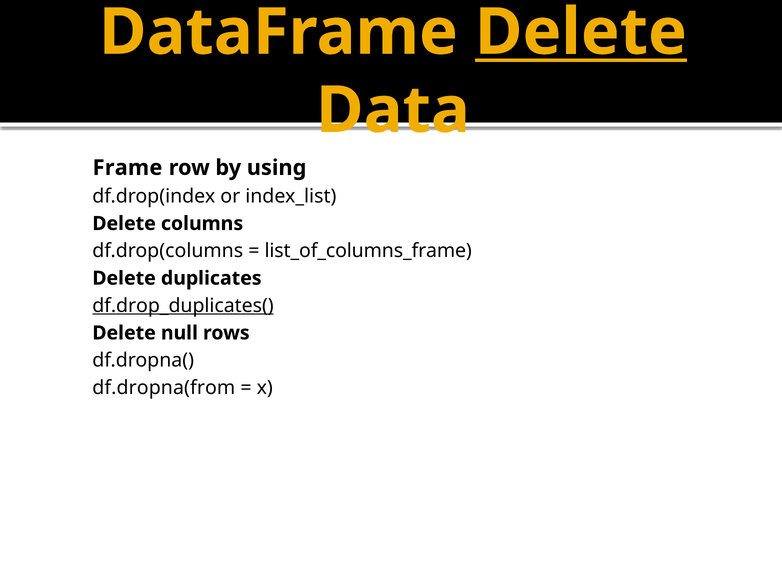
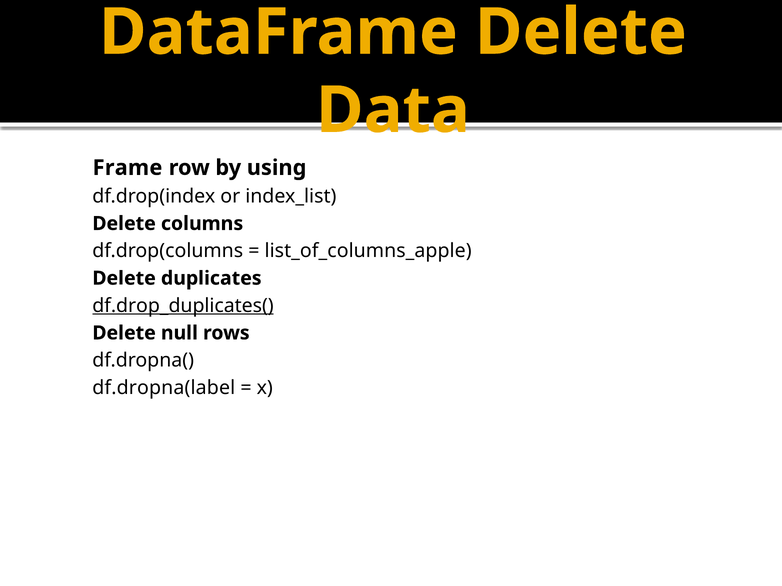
Delete underline: present -> none (581, 32)
list_of_columns_frame: list_of_columns_frame -> list_of_columns_apple (368, 251)
df.dropna(from: df.dropna(from -> df.dropna(label (164, 388)
